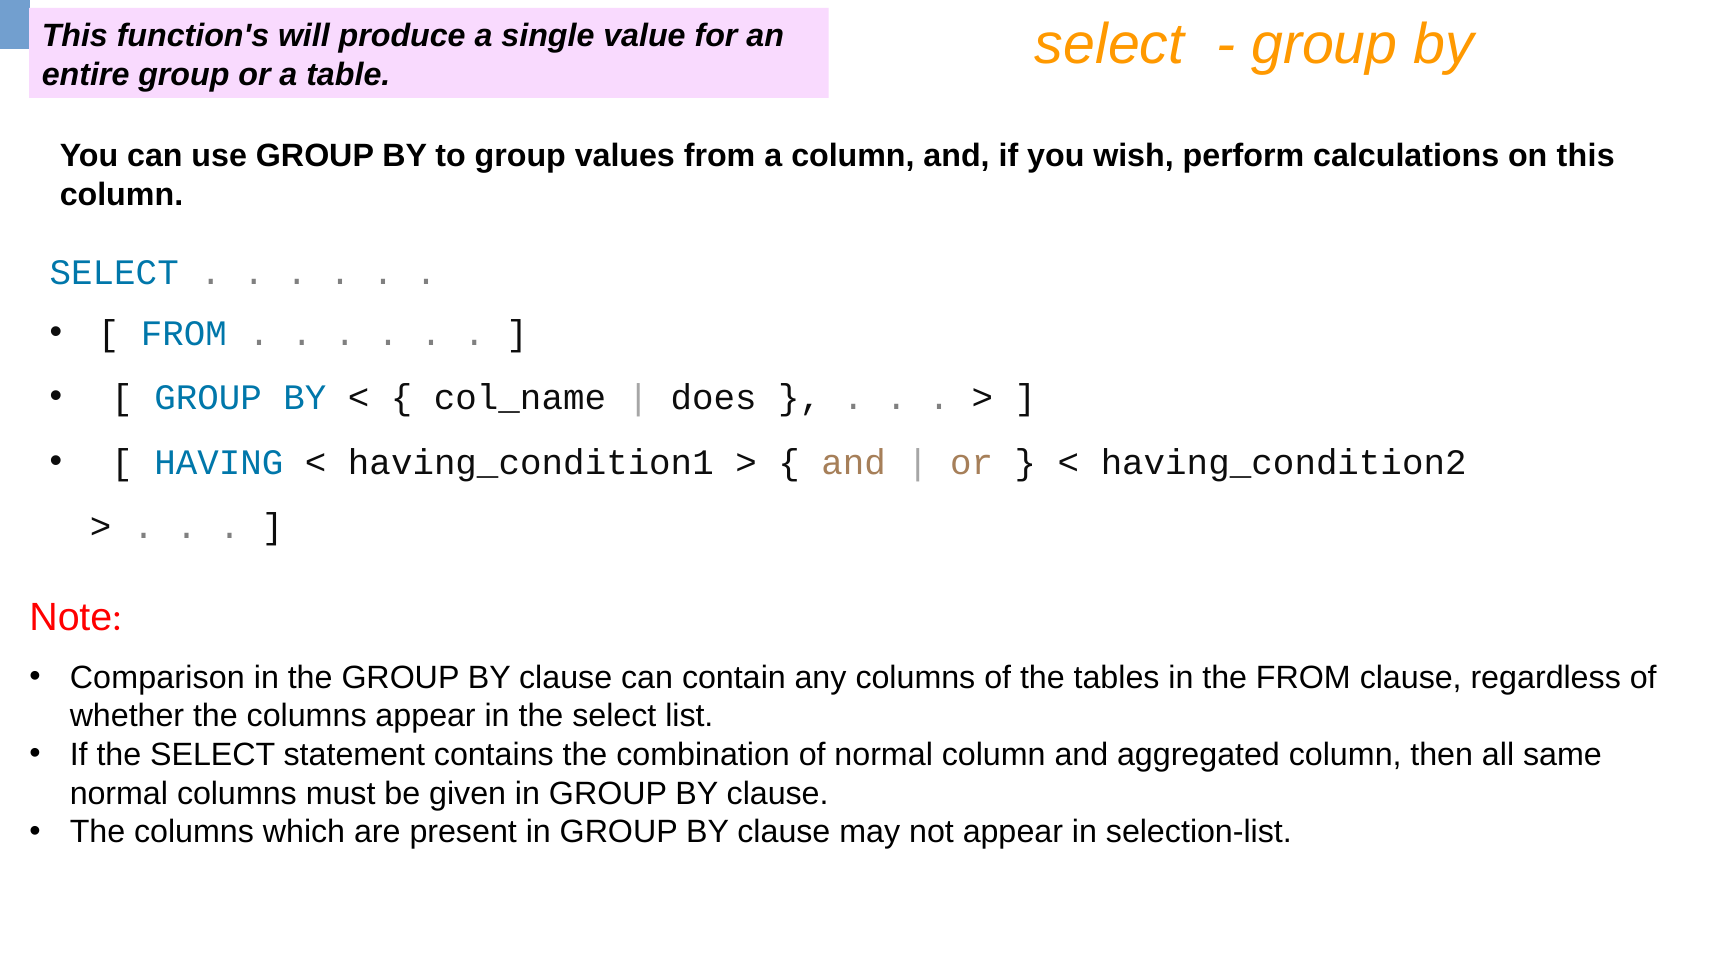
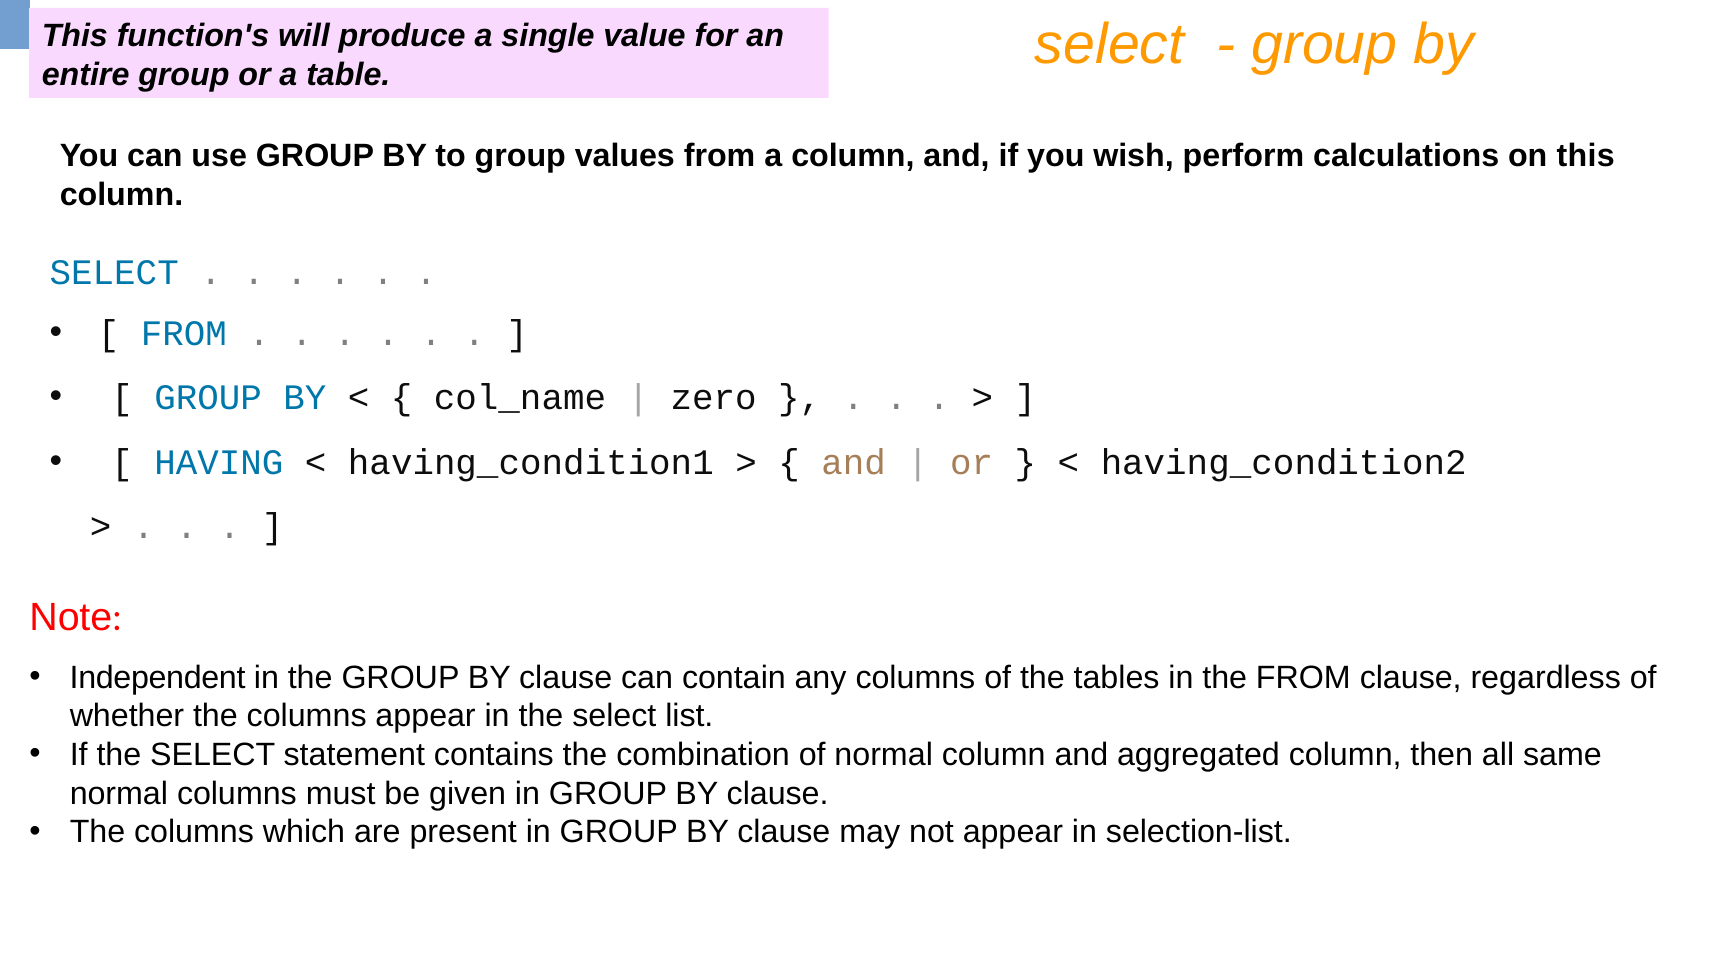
does: does -> zero (714, 398)
Comparison: Comparison -> Independent (158, 677)
